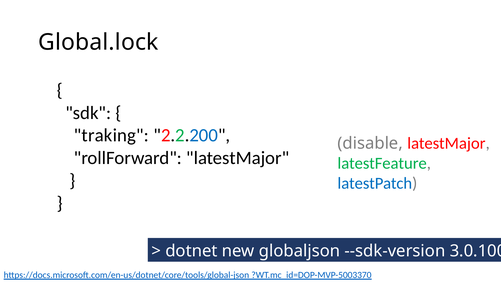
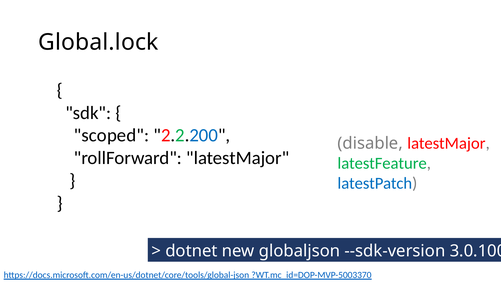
traking: traking -> scoped (111, 135)
